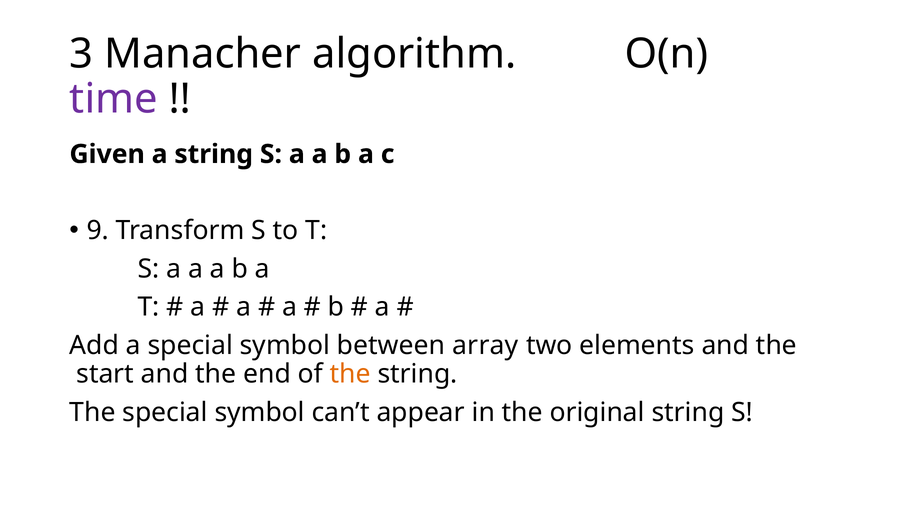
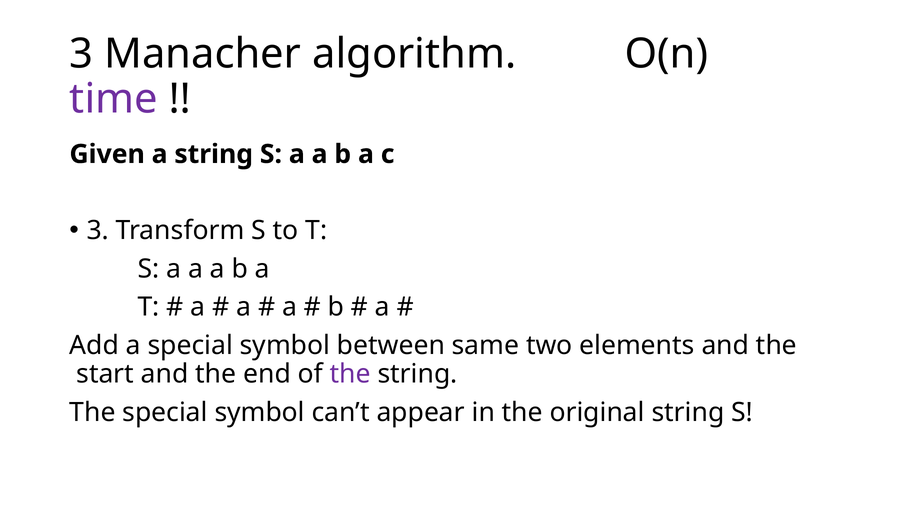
9: 9 -> 3 (98, 230)
array: array -> same (485, 345)
the colour: orange -> purple (350, 374)
